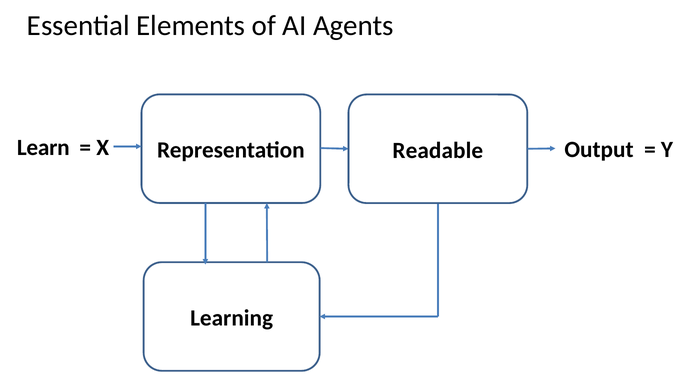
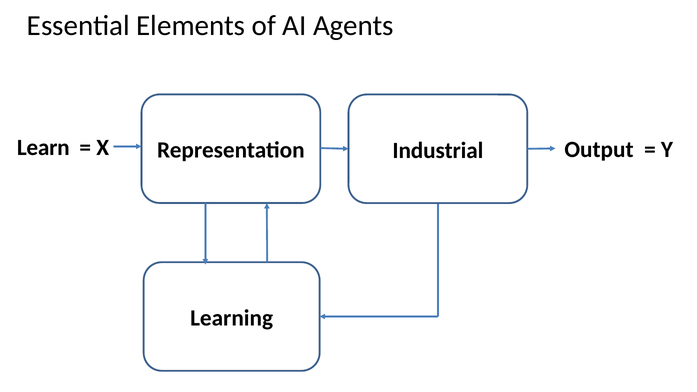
Readable: Readable -> Industrial (438, 150)
